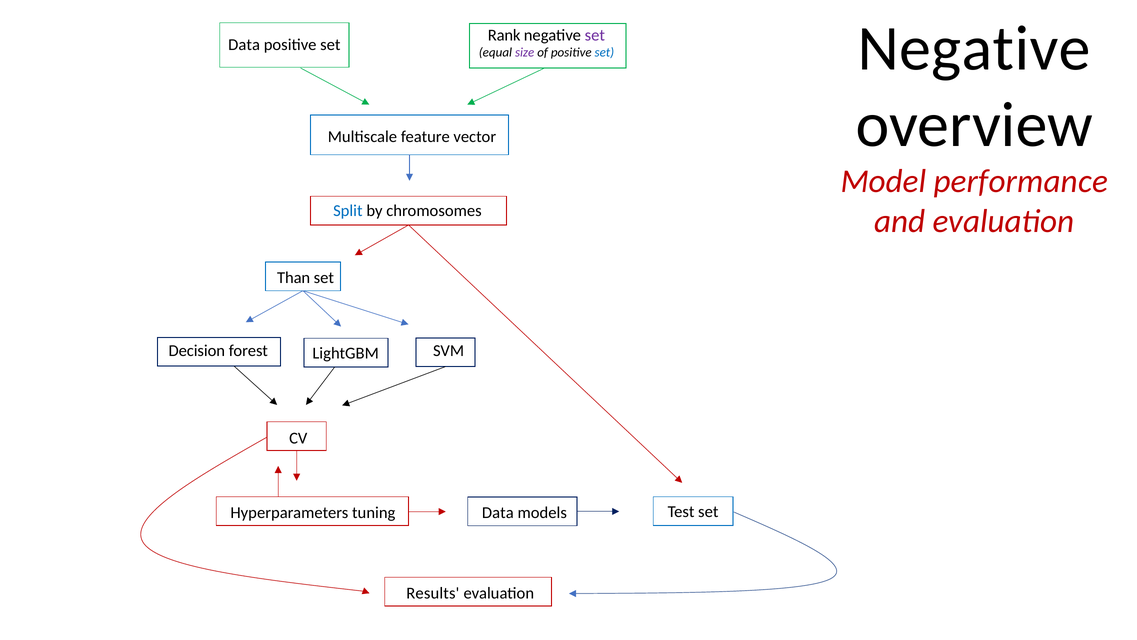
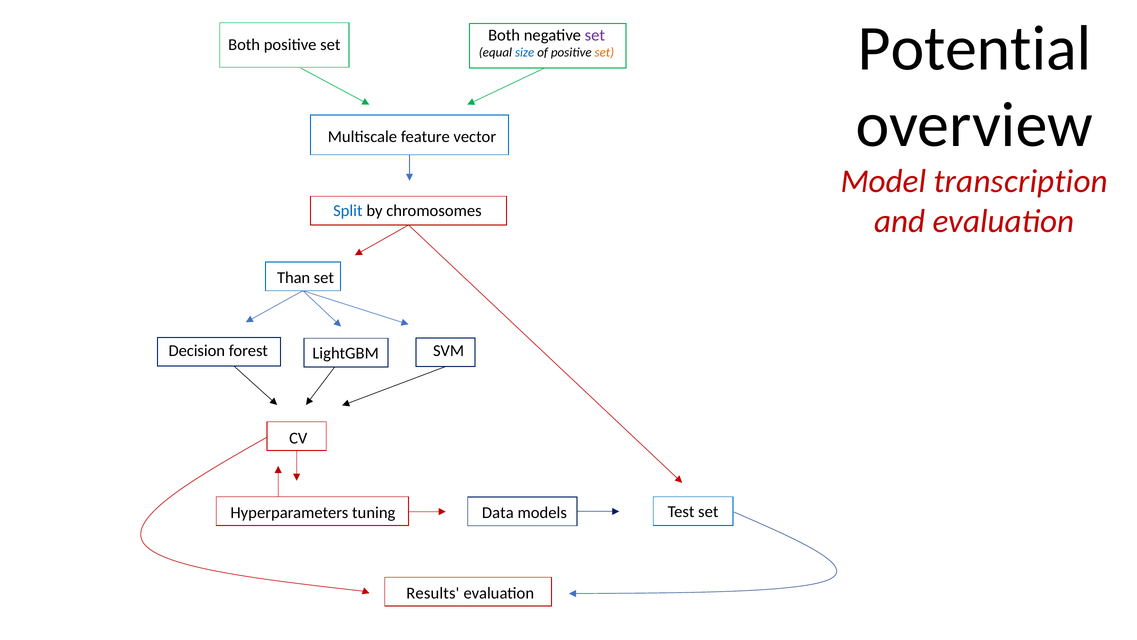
Negative: Negative -> Potential (974, 48)
Rank: Rank -> Both (504, 35)
Data: Data -> Both (244, 45)
size colour: purple -> blue (525, 53)
set colour: blue -> orange (604, 53)
performance: performance -> transcription (1021, 181)
